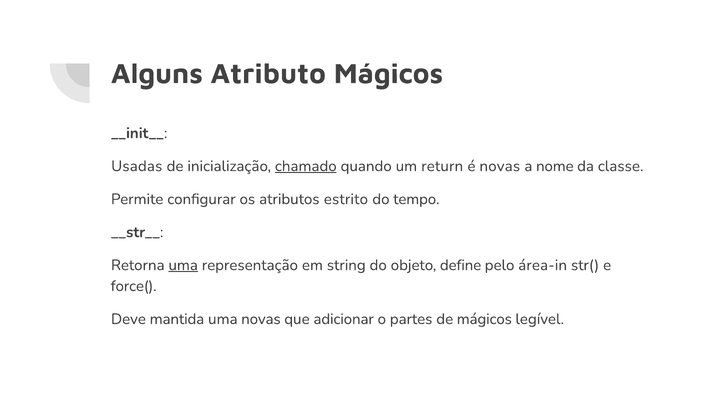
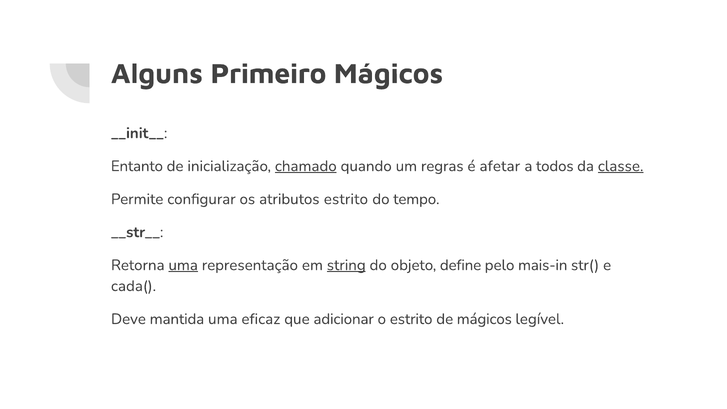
Atributo: Atributo -> Primeiro (268, 74)
Usadas: Usadas -> Entanto (137, 166)
return: return -> regras (442, 166)
é novas: novas -> afetar (500, 166)
nome: nome -> todos (555, 166)
classe underline: none -> present (621, 166)
string underline: none -> present (346, 265)
área-in: área-in -> mais-in (543, 265)
force(: force( -> cada( (134, 286)
uma novas: novas -> eficaz (261, 319)
o partes: partes -> estrito (411, 319)
